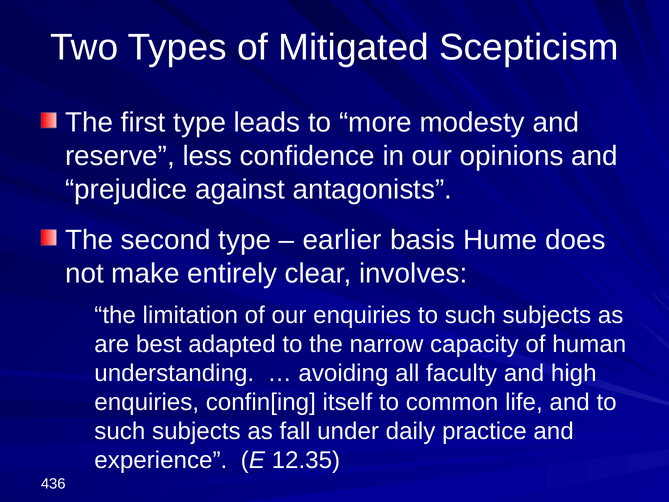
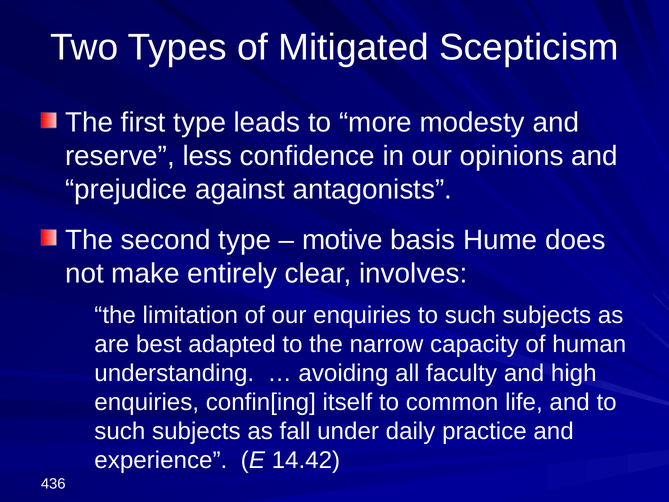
earlier: earlier -> motive (342, 240)
12.35: 12.35 -> 14.42 (306, 460)
